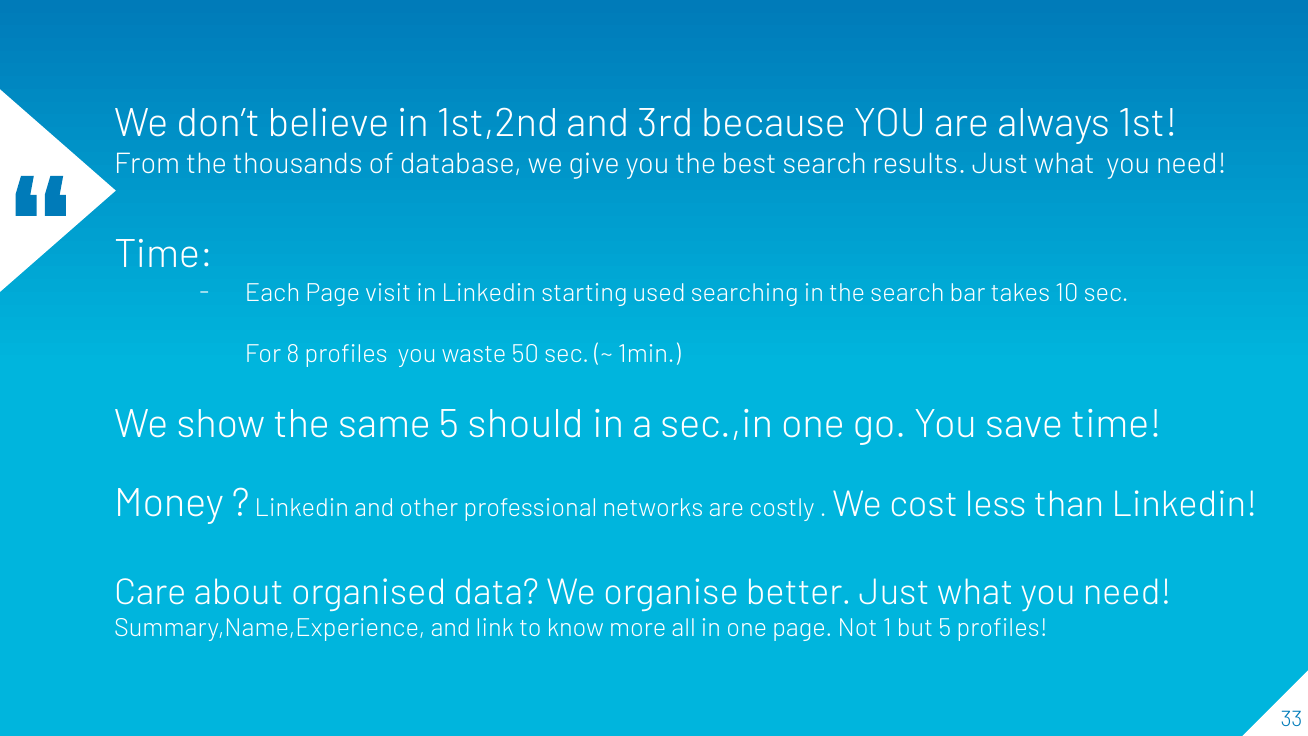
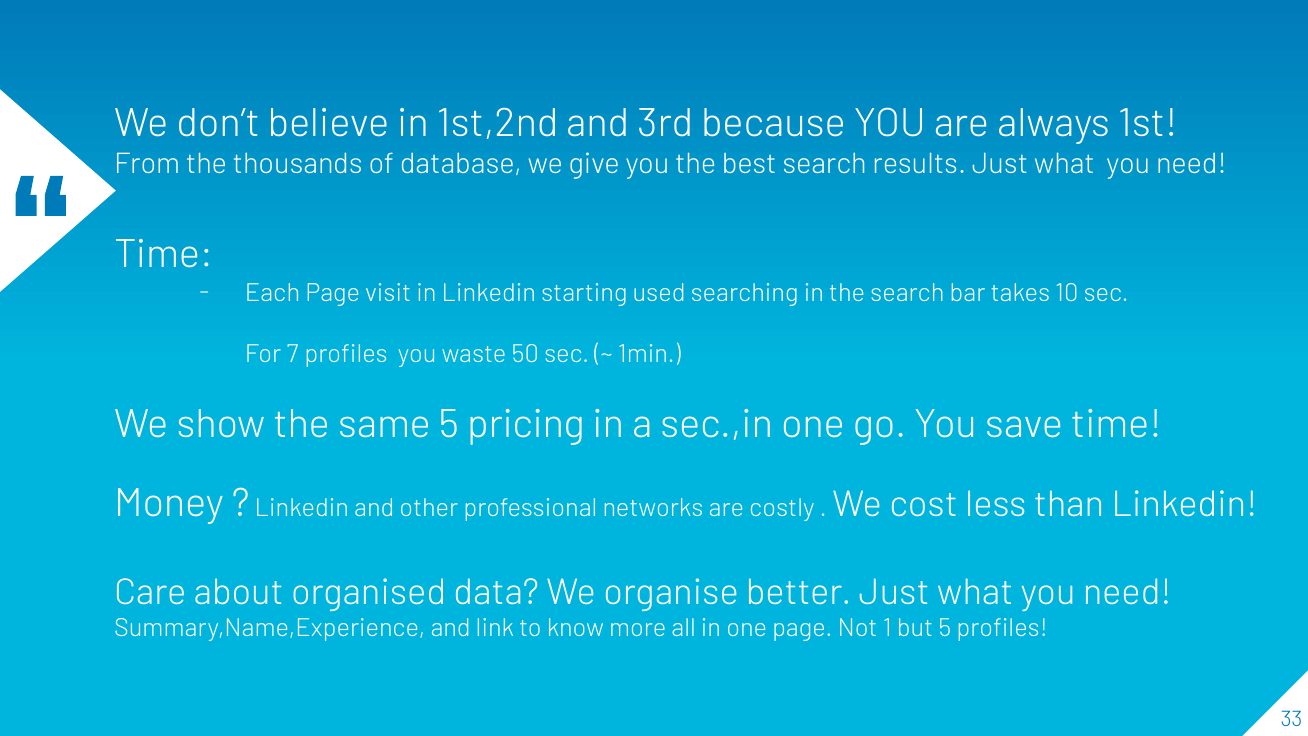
8: 8 -> 7 (293, 354)
should: should -> pricing (526, 424)
